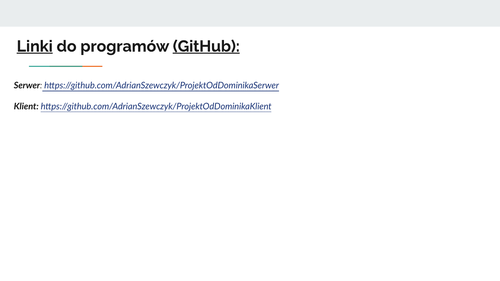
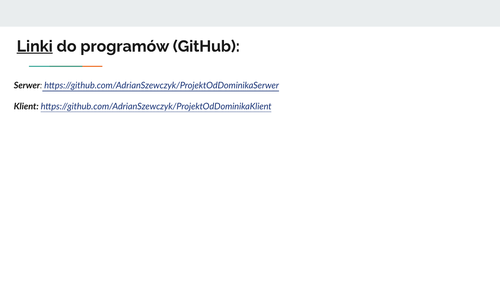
GitHub underline: present -> none (206, 46)
